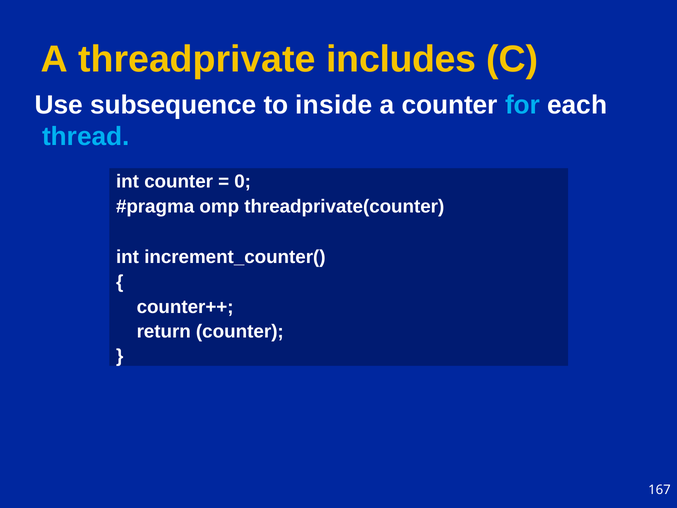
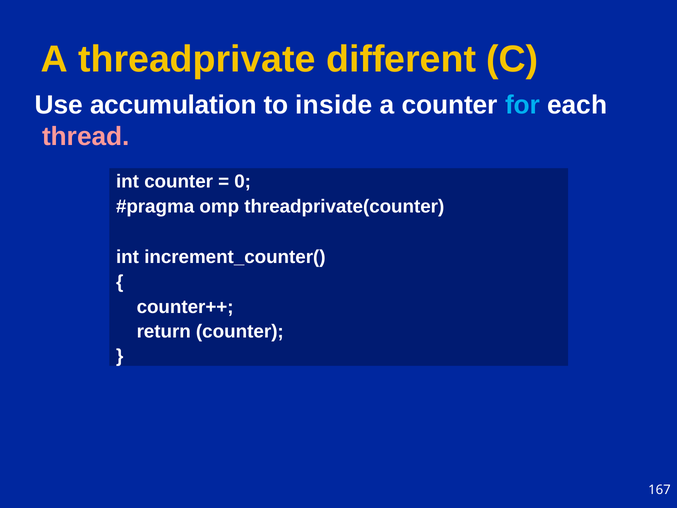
includes: includes -> different (401, 59)
subsequence: subsequence -> accumulation (173, 105)
thread colour: light blue -> pink (86, 137)
